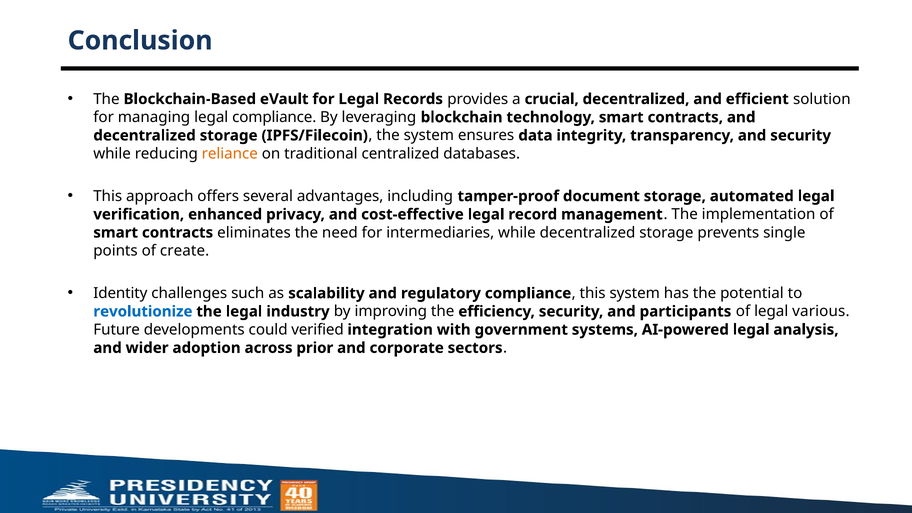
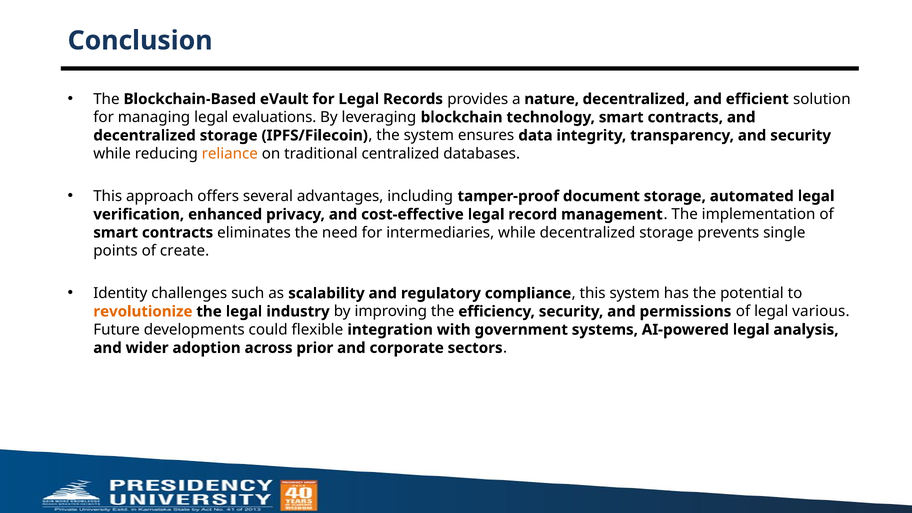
crucial: crucial -> nature (552, 99)
legal compliance: compliance -> evaluations (274, 117)
revolutionize colour: blue -> orange (143, 311)
participants: participants -> permissions (685, 311)
verified: verified -> flexible (317, 330)
